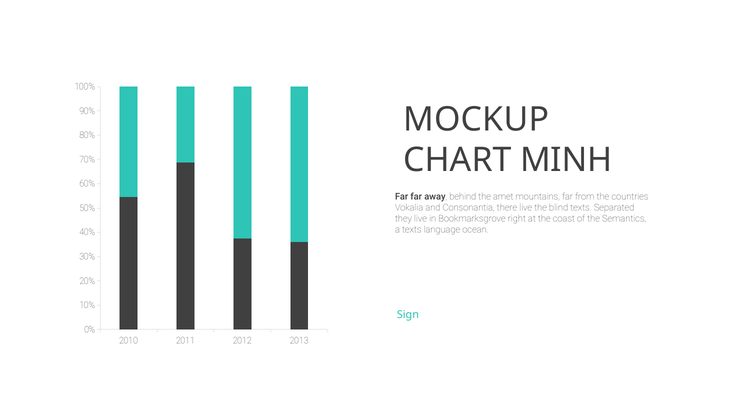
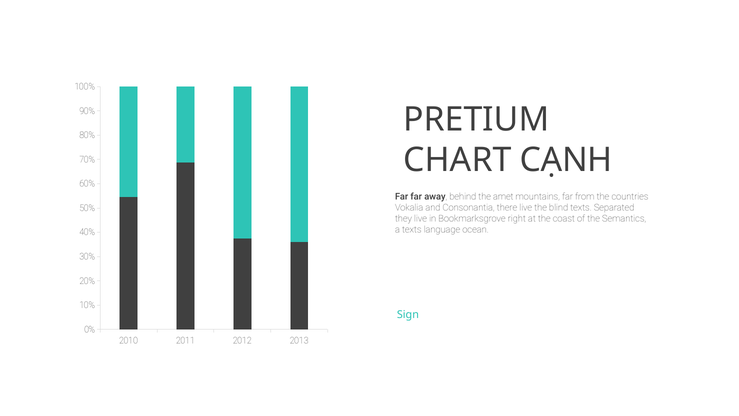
MOCKUP: MOCKUP -> PRETIUM (476, 120)
MINH: MINH -> CẠNH (566, 160)
